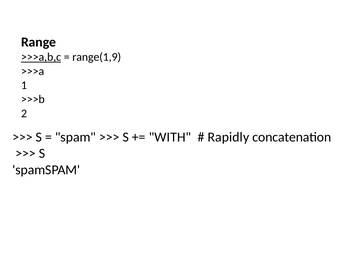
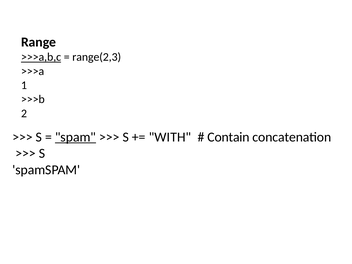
range(1,9: range(1,9 -> range(2,3 (97, 57)
spam underline: none -> present (75, 137)
Rapidly: Rapidly -> Contain (229, 137)
